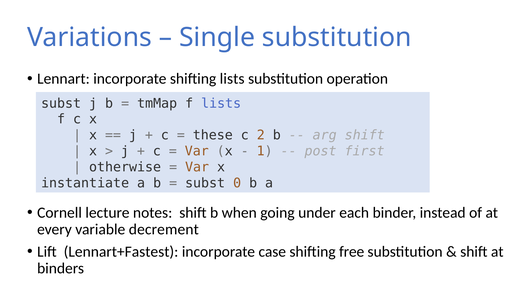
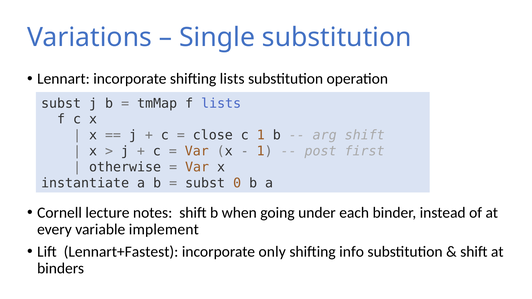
these: these -> close (213, 135)
c 2: 2 -> 1 (261, 135)
decrement: decrement -> implement (164, 230)
case: case -> only (272, 252)
free: free -> info (352, 252)
